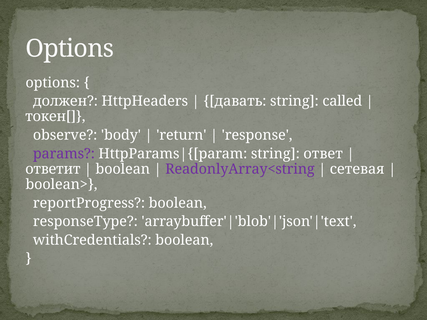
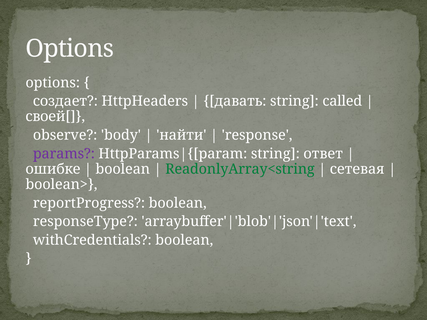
должен: должен -> создает (65, 101)
токен[: токен[ -> своей[ (55, 117)
return: return -> найти (181, 135)
ответит: ответит -> ошибке (53, 169)
ReadonlyArray<string colour: purple -> green (240, 169)
